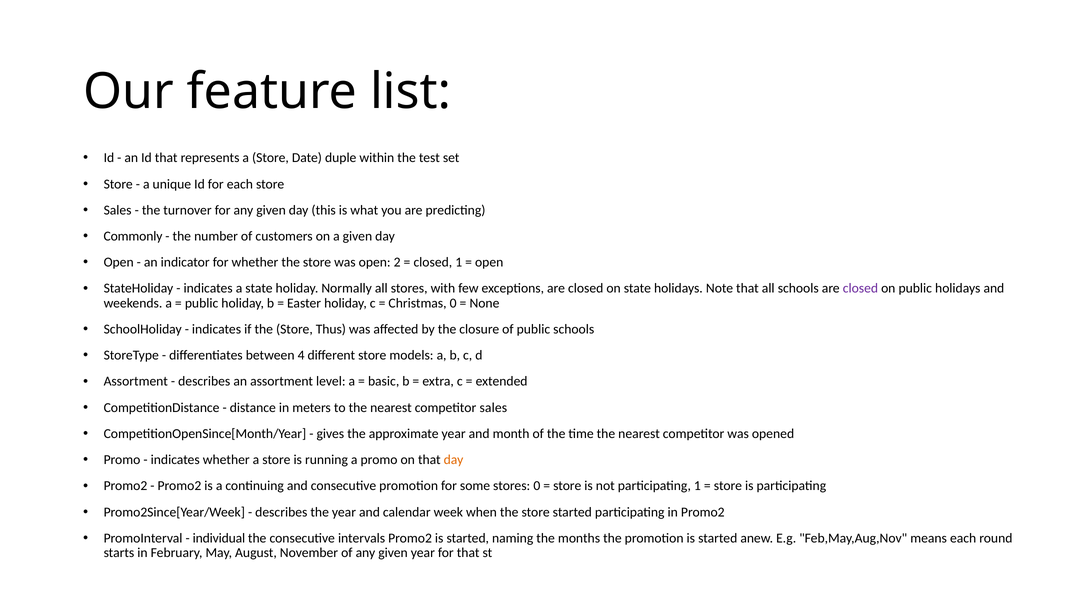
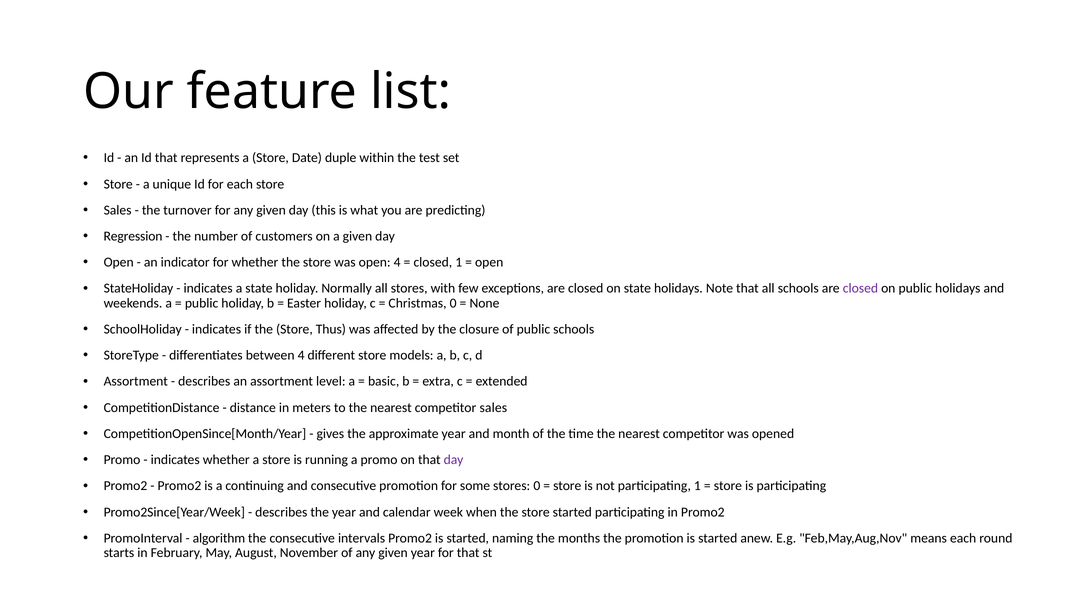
Commonly: Commonly -> Regression (133, 236)
open 2: 2 -> 4 (397, 262)
day colour: orange -> purple (454, 460)
individual: individual -> algorithm (219, 538)
